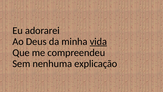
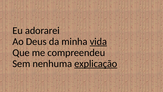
explicação underline: none -> present (96, 63)
